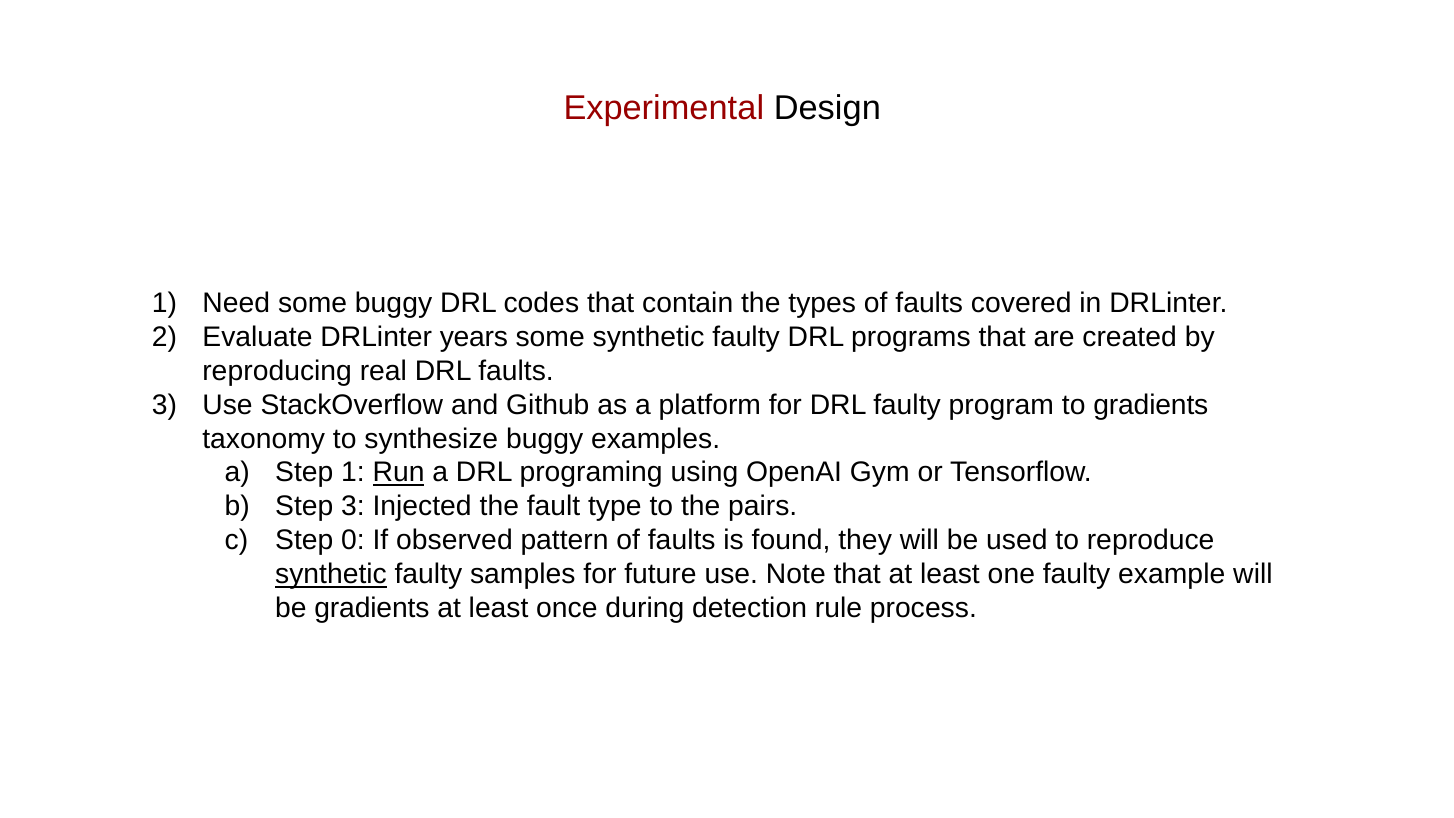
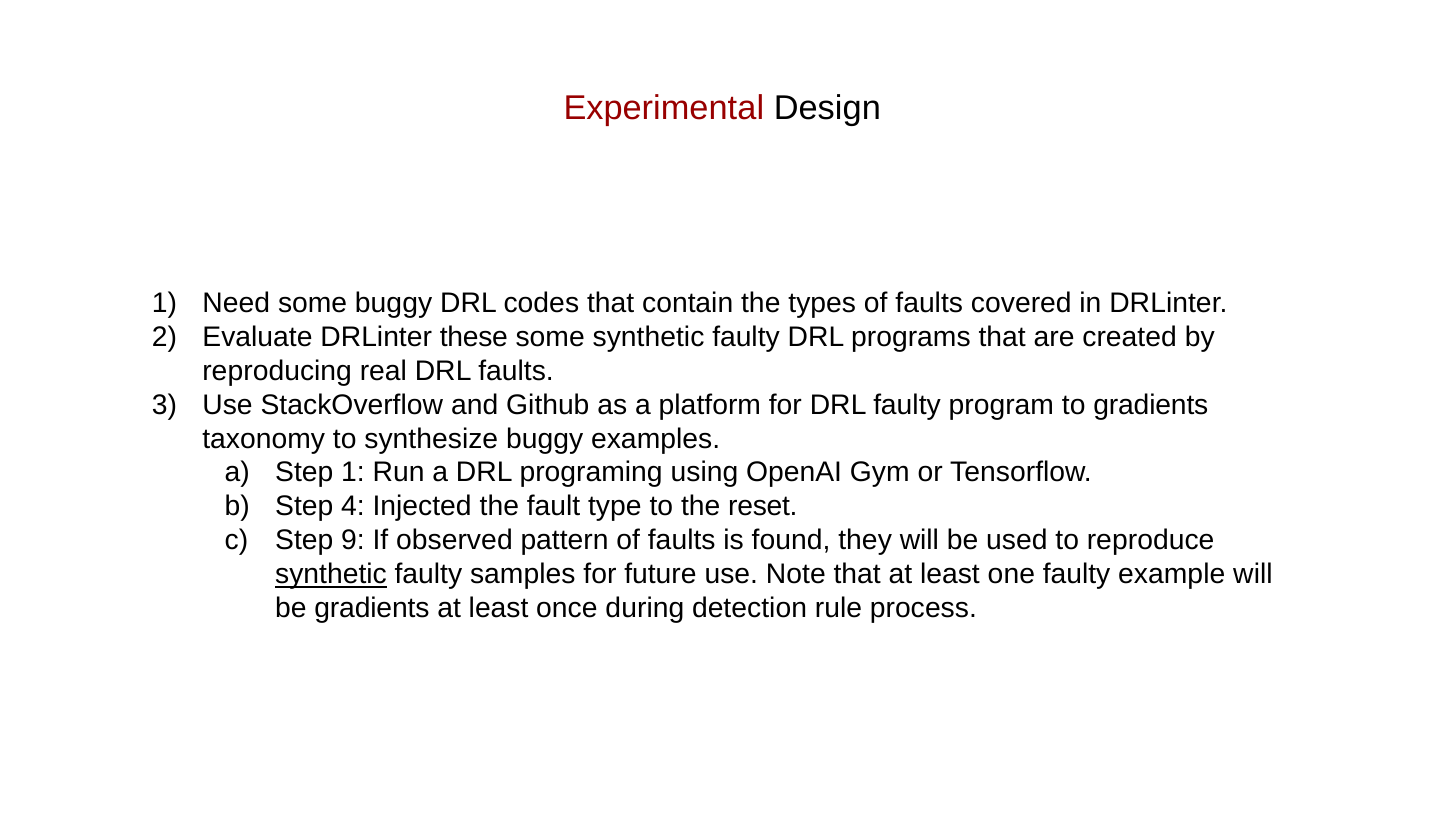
years: years -> these (474, 337)
Run underline: present -> none (399, 473)
Step 3: 3 -> 4 (353, 507)
pairs: pairs -> reset (763, 507)
0: 0 -> 9 (353, 540)
